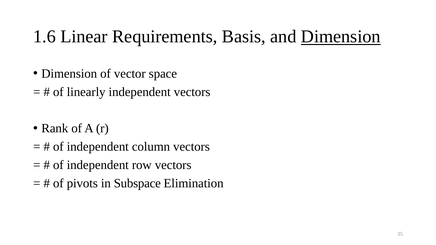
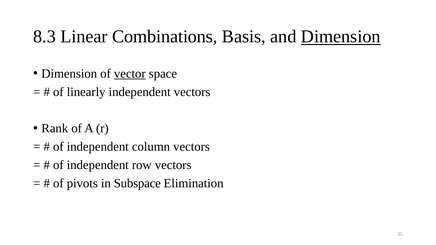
1.6: 1.6 -> 8.3 (45, 37)
Requirements: Requirements -> Combinations (165, 37)
vector underline: none -> present (130, 74)
